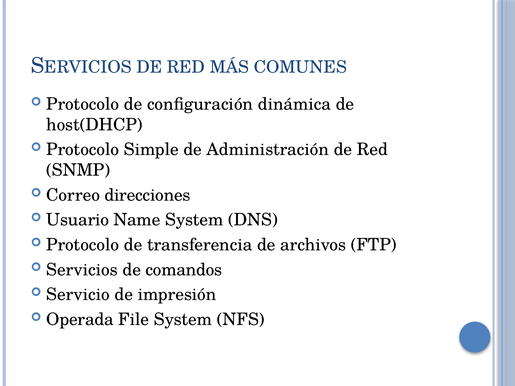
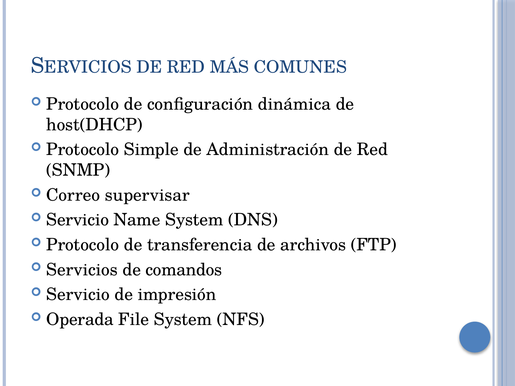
direcciones: direcciones -> supervisar (147, 195)
Usuario: Usuario -> Servicio (78, 220)
